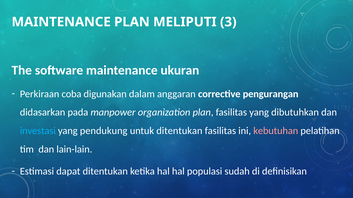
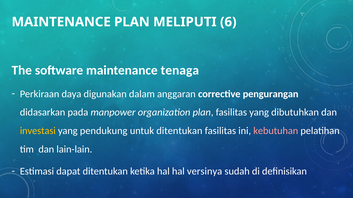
3: 3 -> 6 (228, 22)
ukuran: ukuran -> tenaga (180, 70)
coba: coba -> daya (71, 94)
investasi colour: light blue -> yellow (38, 131)
populasi: populasi -> versinya (205, 172)
